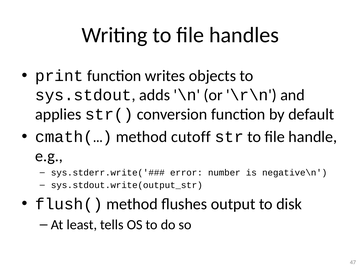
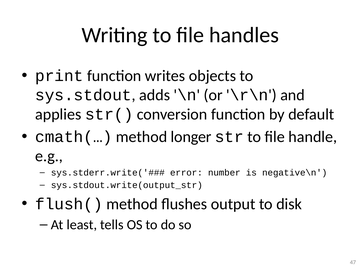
cutoff: cutoff -> longer (191, 137)
